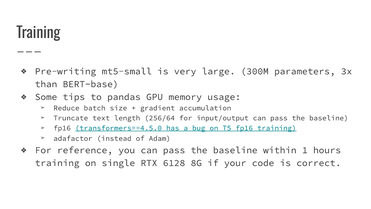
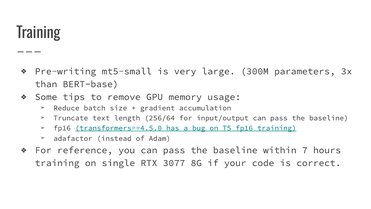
pandas: pandas -> remove (124, 97)
1: 1 -> 7 (305, 150)
6128: 6128 -> 3077 (174, 163)
